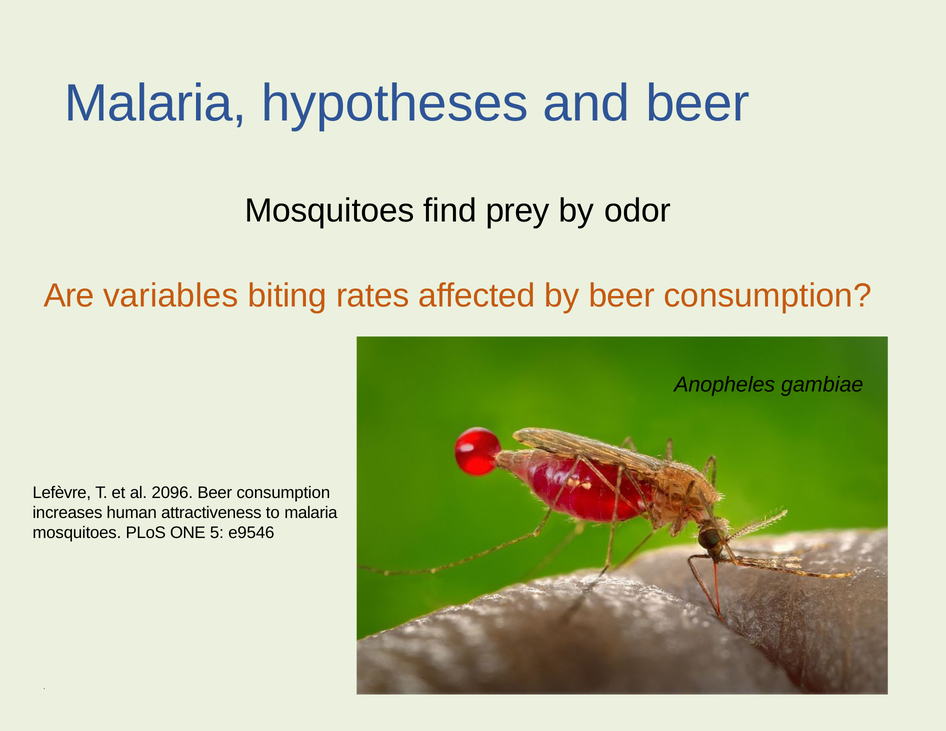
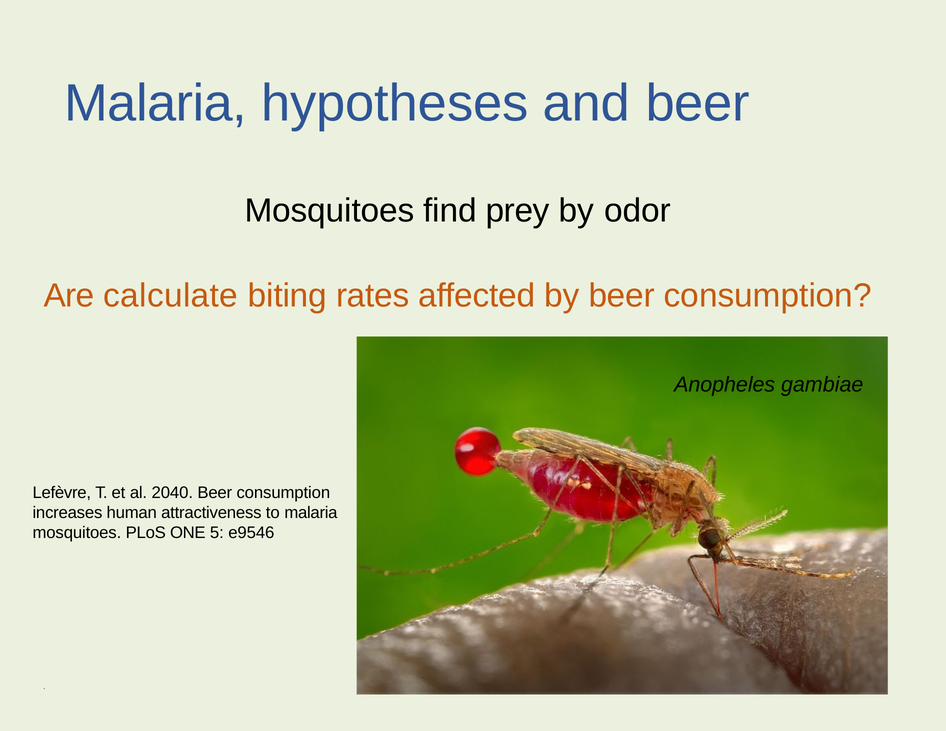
variables: variables -> calculate (171, 296)
2096: 2096 -> 2040 (172, 493)
